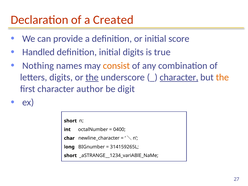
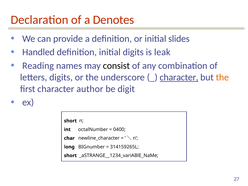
Created: Created -> Denotes (114, 20)
score: score -> slides (179, 39)
true: true -> leak (162, 52)
Nothing: Nothing -> Reading (38, 66)
consist colour: orange -> black (116, 66)
the underline: present -> none (92, 77)
